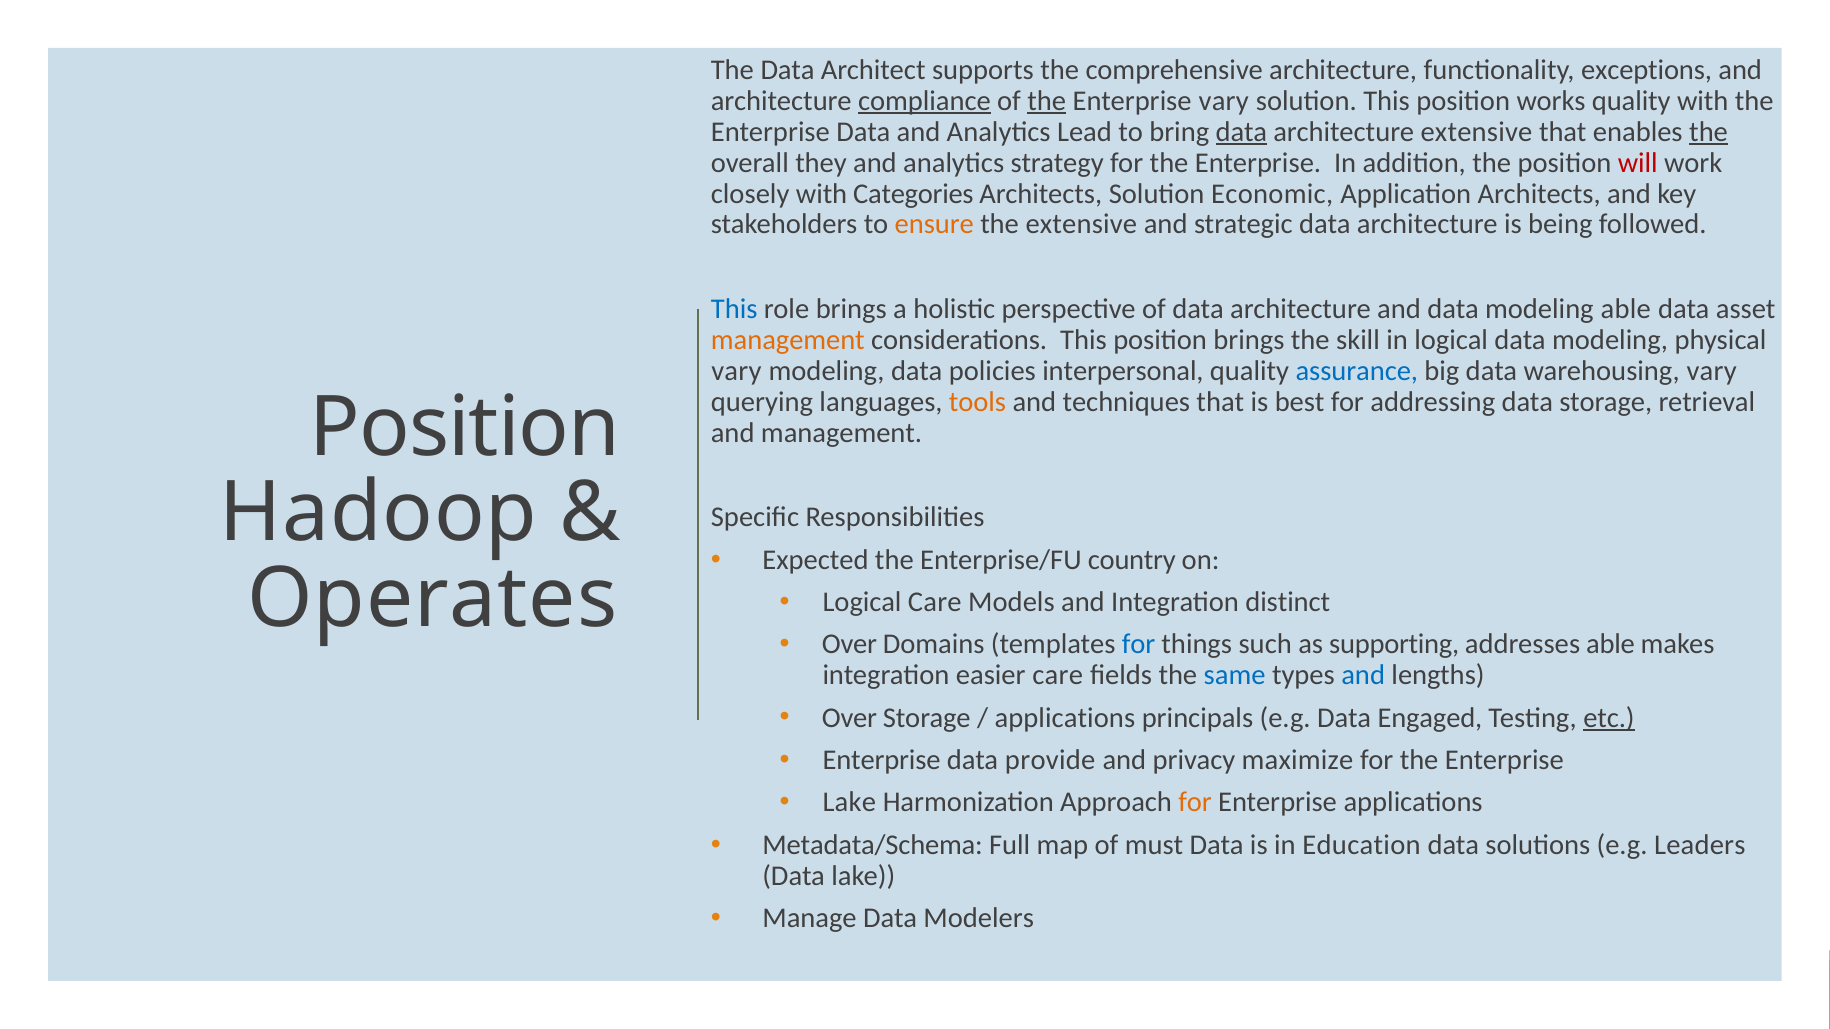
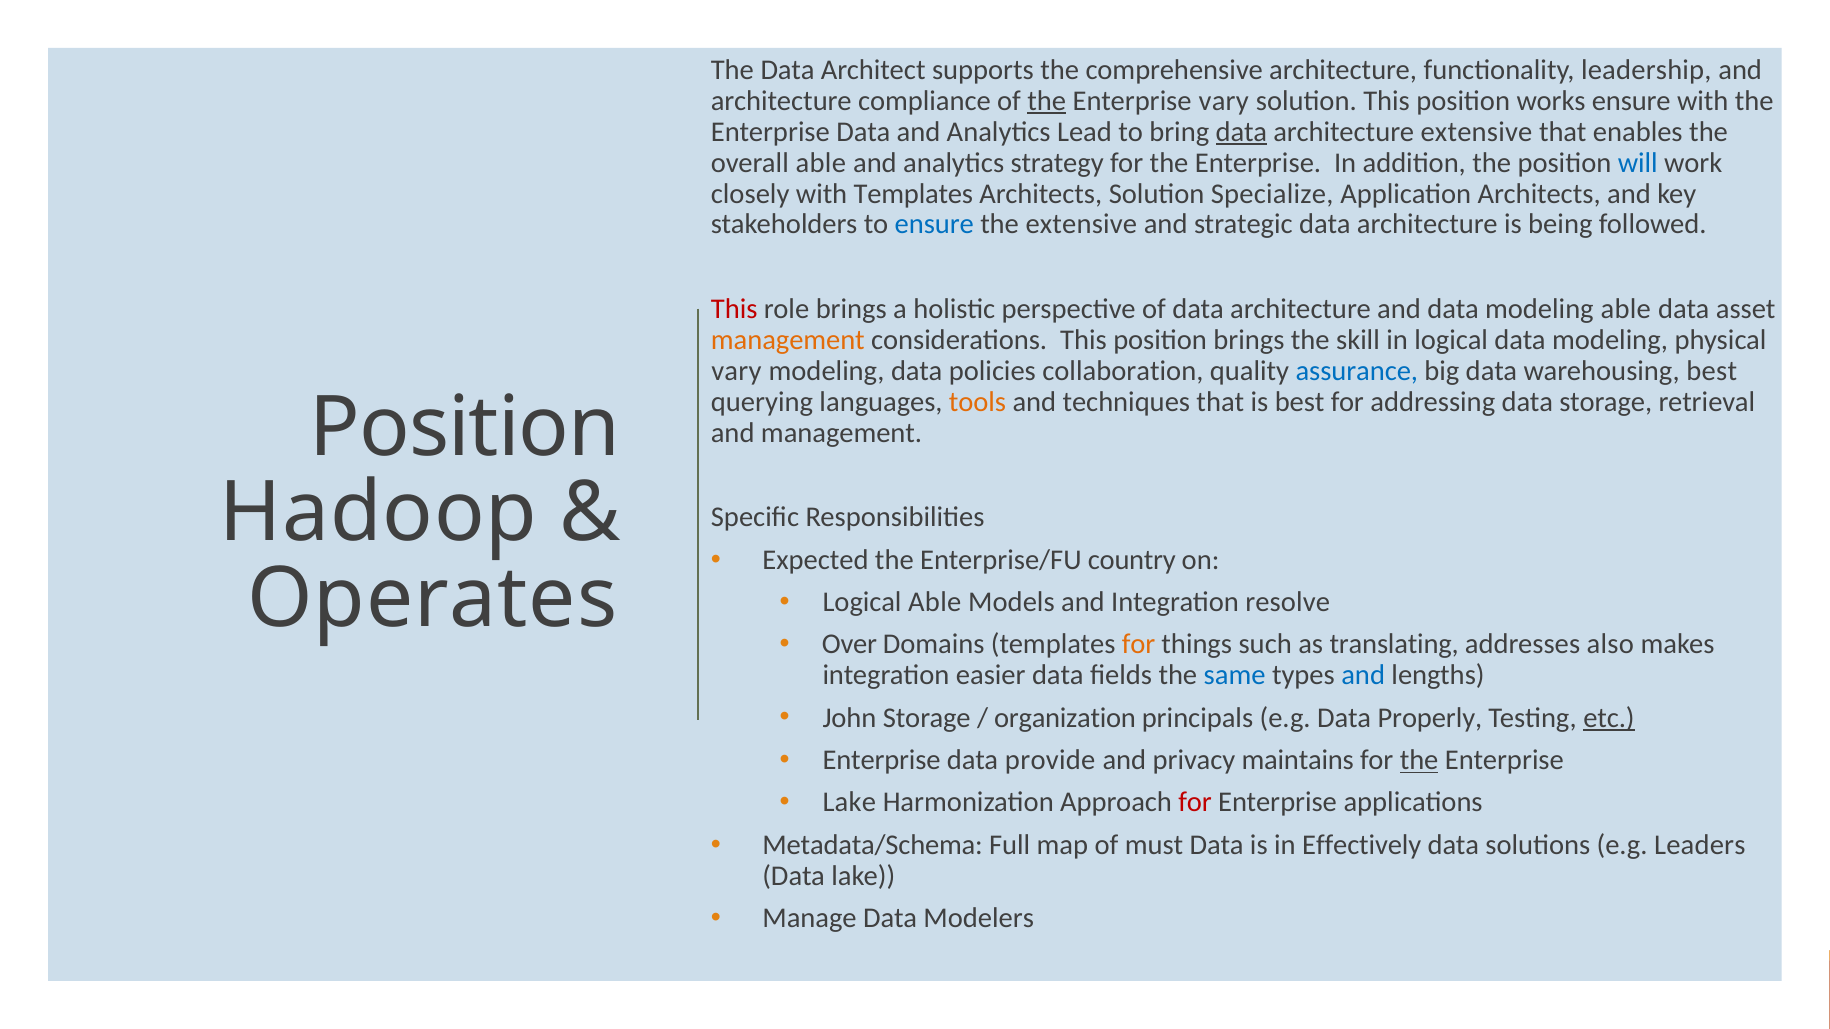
exceptions: exceptions -> leadership (1646, 70)
compliance underline: present -> none (924, 101)
works quality: quality -> ensure (1631, 101)
the underline: present -> none (1709, 132)
overall they: they -> able (821, 163)
will colour: red -> blue (1638, 163)
with Categories: Categories -> Templates (913, 194)
Economic: Economic -> Specialize (1272, 194)
ensure colour: orange -> blue (934, 225)
This colour: blue -> red (734, 309)
interpersonal: interpersonal -> collaboration (1123, 371)
warehousing vary: vary -> best (1712, 371)
Logical Care: Care -> Able (935, 602)
distinct: distinct -> resolve (1288, 602)
for colour: blue -> orange (1139, 645)
supporting: supporting -> translating (1394, 645)
addresses able: able -> also (1610, 645)
easier care: care -> data (1058, 676)
Over: Over -> John (849, 718)
applications: applications -> organization (1065, 718)
Engaged: Engaged -> Properly (1430, 718)
maximize: maximize -> maintains (1298, 760)
the underline: none -> present (1419, 760)
for colour: orange -> red (1195, 803)
Education: Education -> Effectively (1362, 845)
